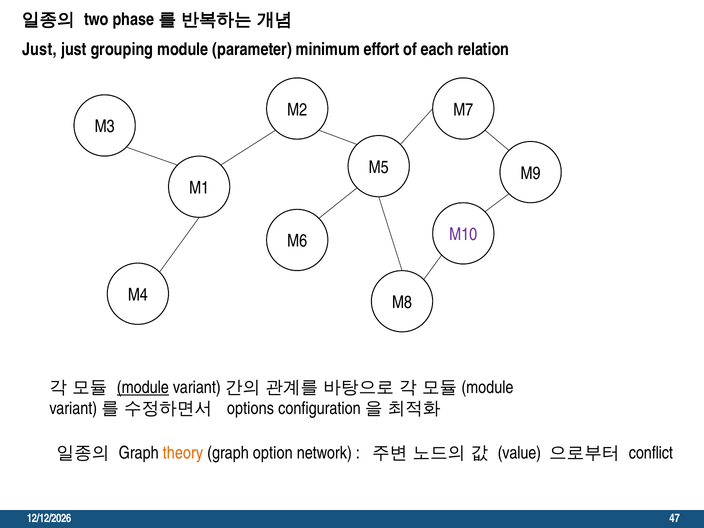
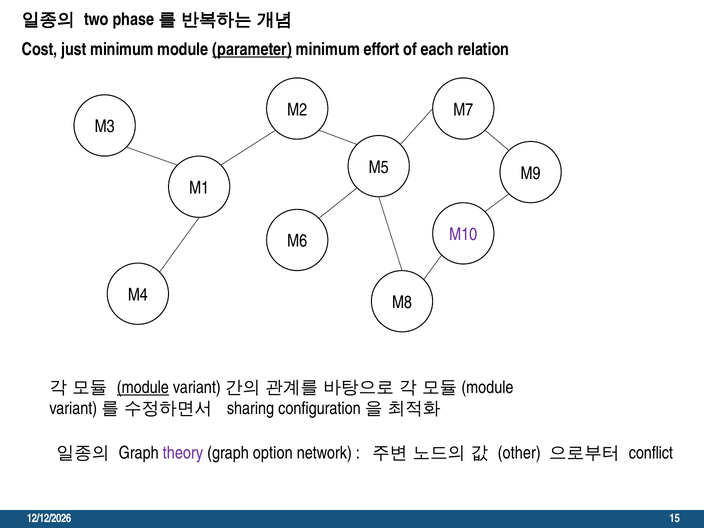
Just: Just -> Cost (40, 50)
just grouping: grouping -> minimum (122, 50)
parameter underline: none -> present (252, 50)
options: options -> sharing (251, 408)
theory colour: orange -> purple (183, 453)
value: value -> other (519, 453)
47: 47 -> 15 (675, 519)
